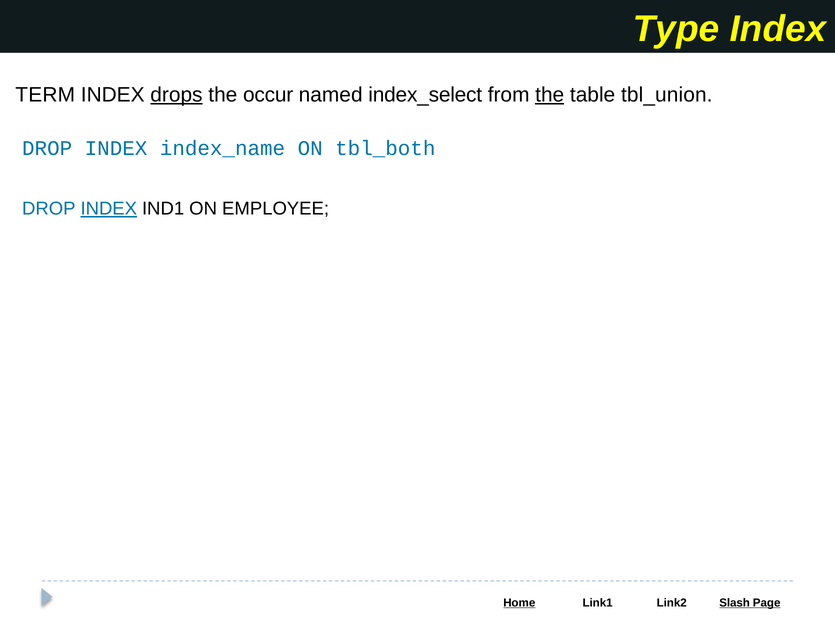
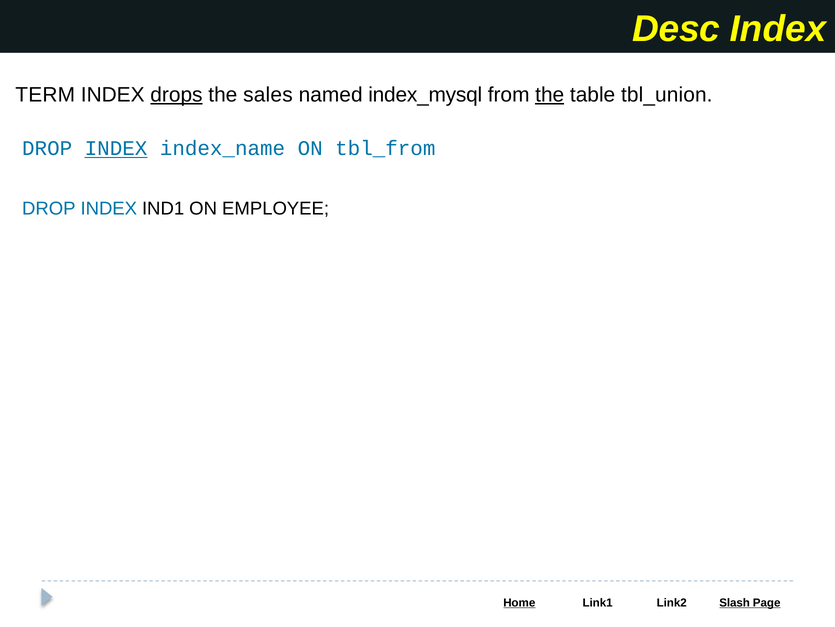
Type: Type -> Desc (676, 29)
occur: occur -> sales (268, 95)
index_select: index_select -> index_mysql (425, 95)
INDEX underline: none -> present (116, 148)
tbl_both: tbl_both -> tbl_from (385, 148)
INDEX underline: present -> none (109, 209)
